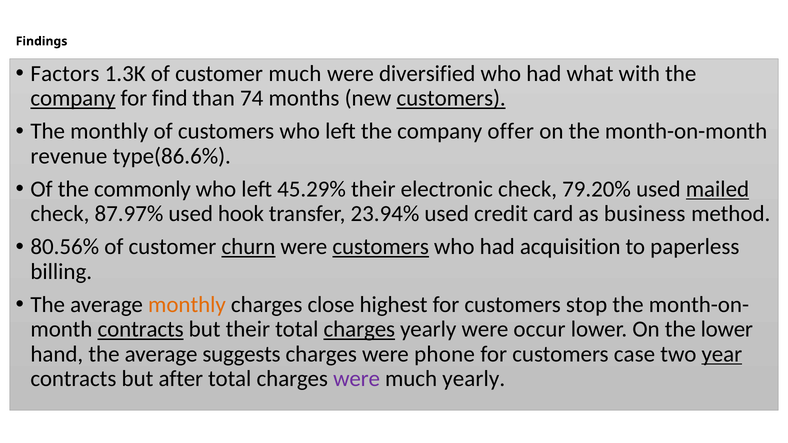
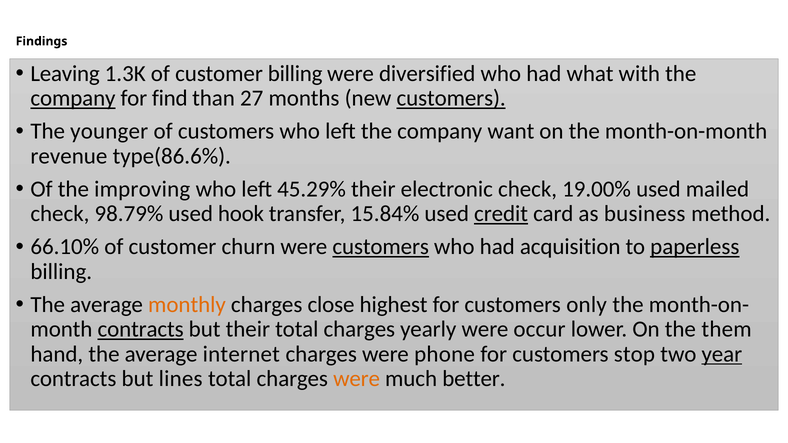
Factors: Factors -> Leaving (65, 74)
customer much: much -> billing (295, 74)
74: 74 -> 27 (252, 98)
The monthly: monthly -> younger (109, 131)
offer: offer -> want (511, 131)
commonly: commonly -> improving (142, 189)
79.20%: 79.20% -> 19.00% (597, 189)
mailed underline: present -> none (717, 189)
87.97%: 87.97% -> 98.79% (129, 214)
23.94%: 23.94% -> 15.84% (385, 214)
credit underline: none -> present (501, 214)
80.56%: 80.56% -> 66.10% (65, 247)
churn underline: present -> none (248, 247)
paperless underline: none -> present (695, 247)
stop: stop -> only (587, 305)
charges underline: present -> none (359, 330)
the lower: lower -> them (727, 330)
suggests: suggests -> internet (241, 354)
case: case -> stop (634, 354)
after: after -> lines (181, 379)
were colour: purple -> orange (357, 379)
much yearly: yearly -> better (474, 379)
